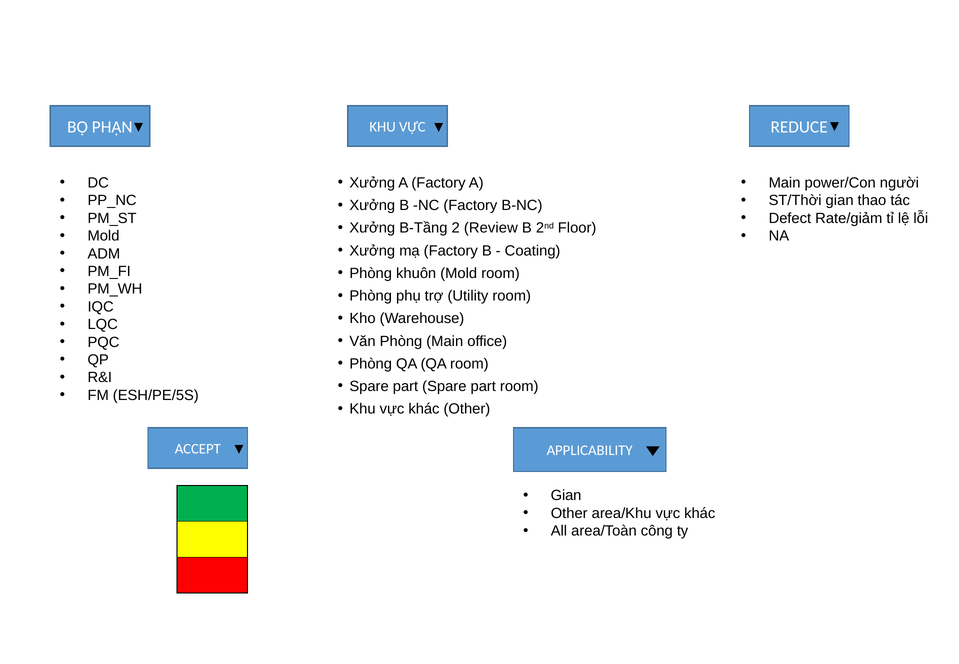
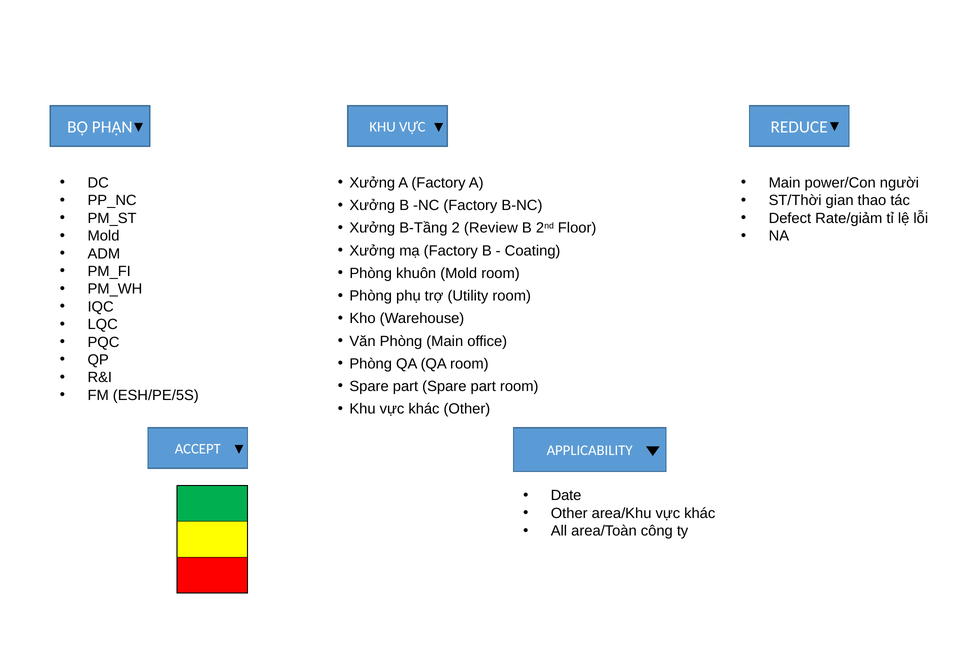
Gian: Gian -> Date (566, 496)
